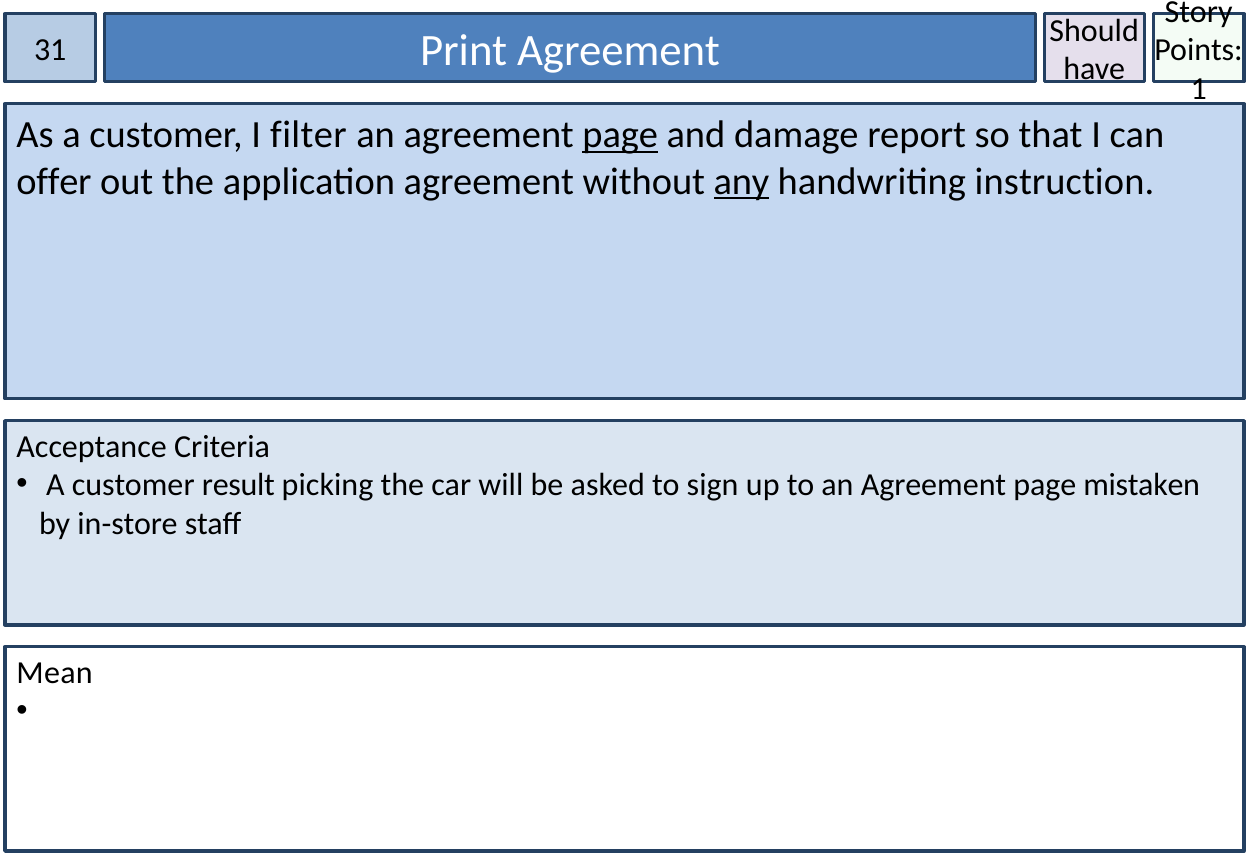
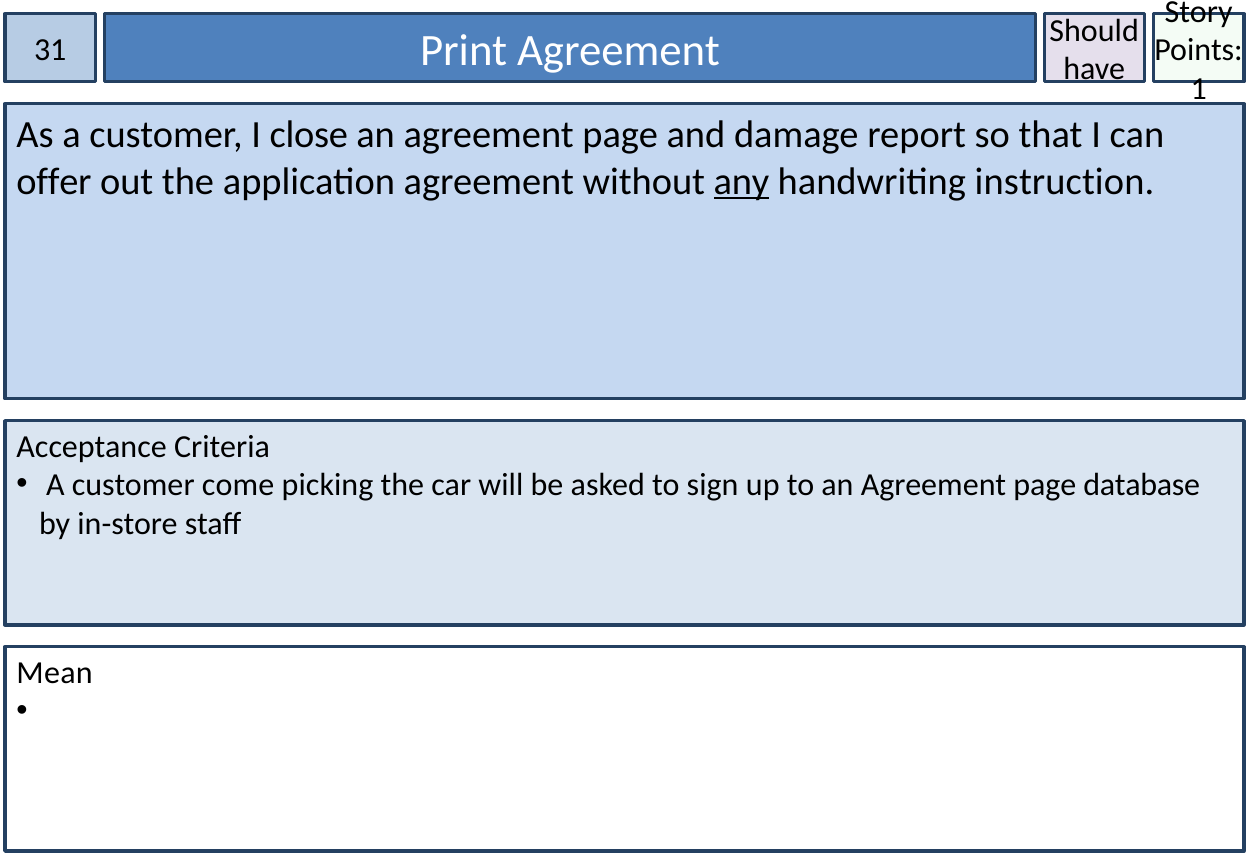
filter: filter -> close (309, 135)
page underline: present -> none (620, 135)
result: result -> come (238, 485)
mistaken: mistaken -> database (1142, 485)
